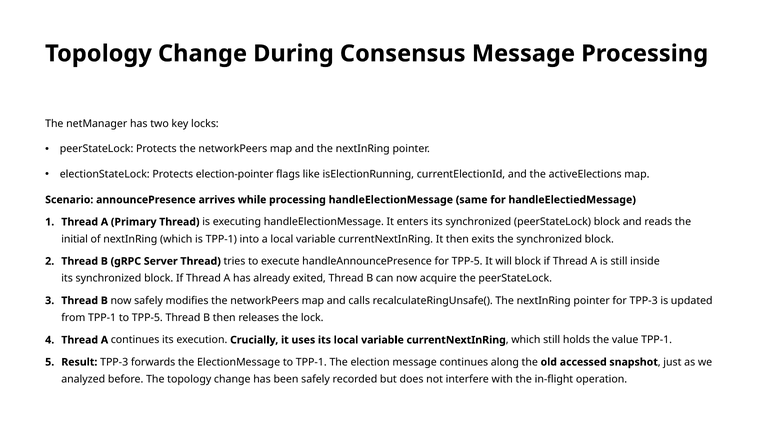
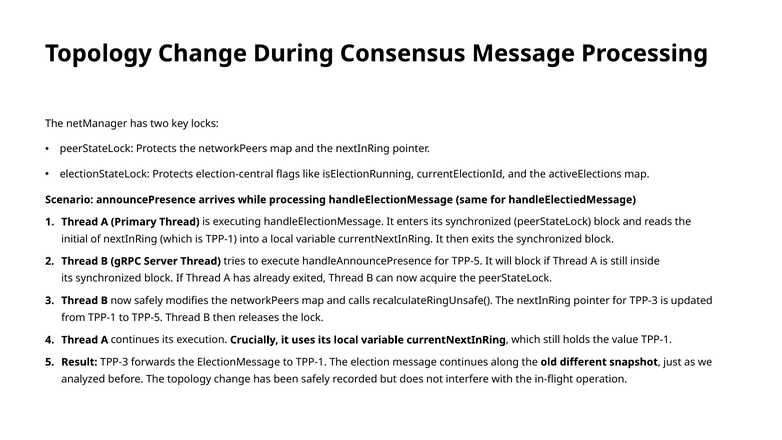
election-pointer: election-pointer -> election-central (235, 174)
accessed: accessed -> different (583, 362)
